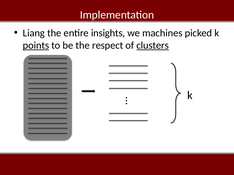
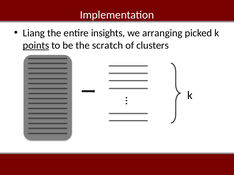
machines: machines -> arranging (162, 33)
respect: respect -> scratch (108, 46)
clusters underline: present -> none (153, 46)
